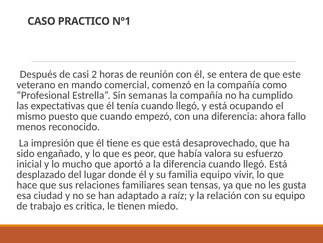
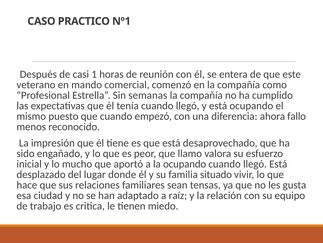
2: 2 -> 1 (94, 74)
había: había -> llamo (190, 153)
la diferencia: diferencia -> ocupando (185, 164)
familia equipo: equipo -> situado (216, 174)
